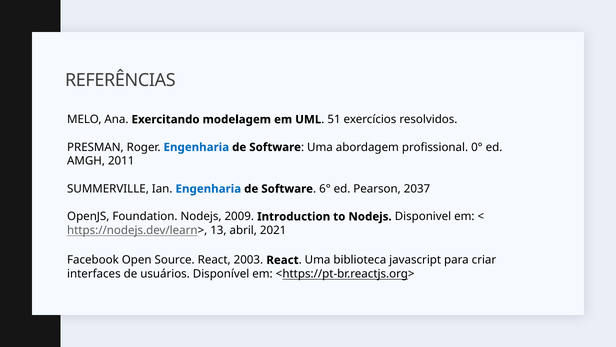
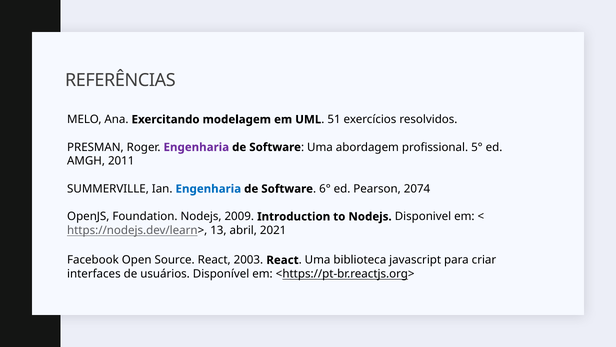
Engenharia colour: blue -> purple (196, 147)
0°: 0° -> 5° (477, 147)
2037: 2037 -> 2074 (417, 189)
